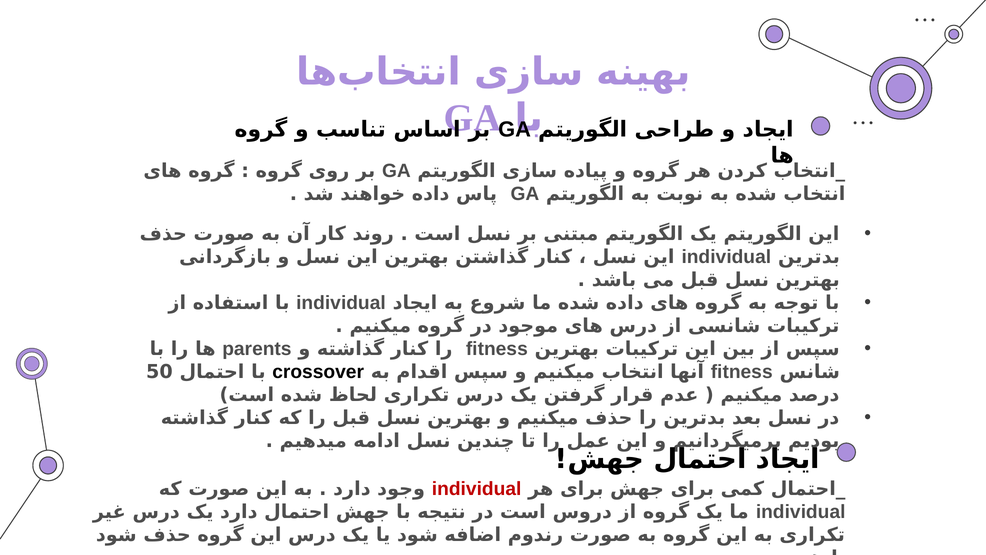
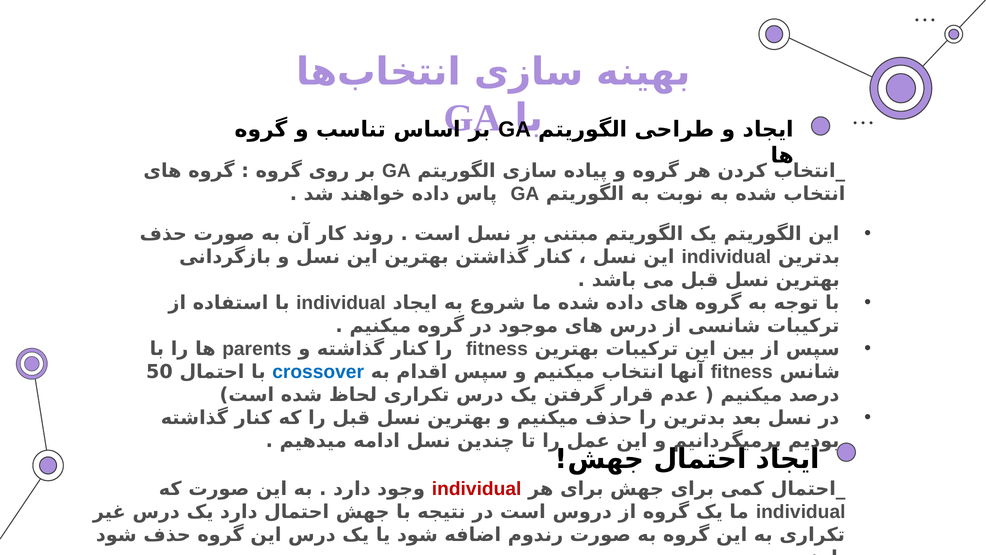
crossover colour: black -> blue (318, 372)
